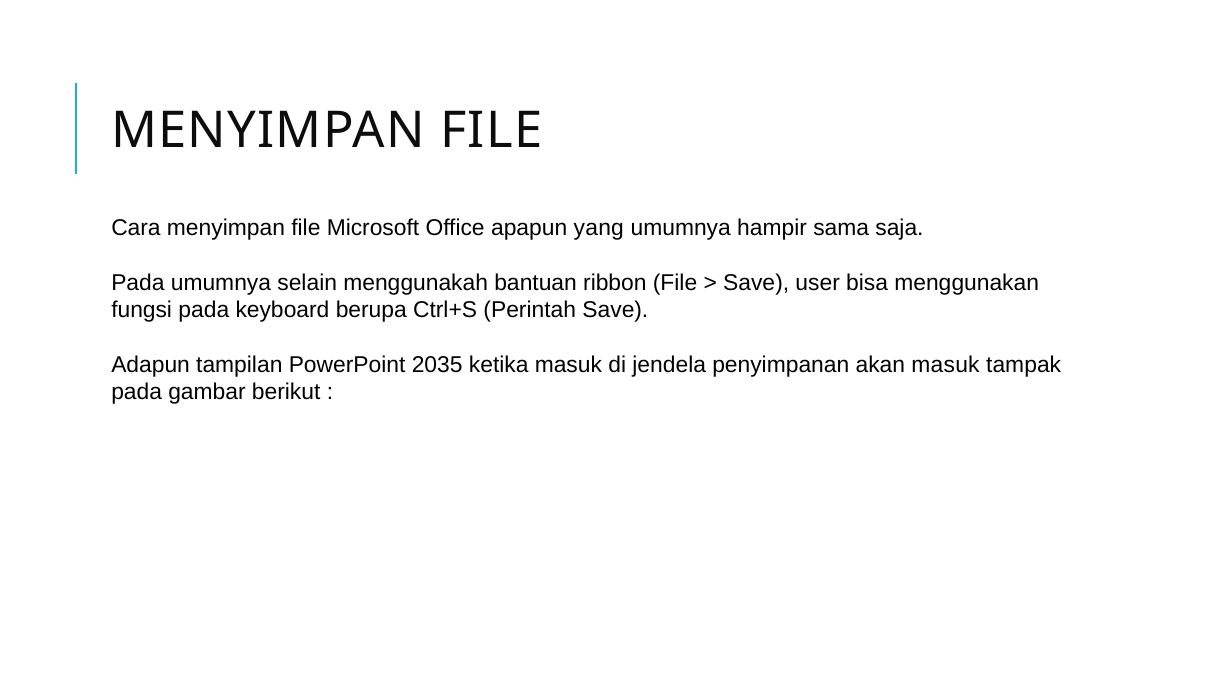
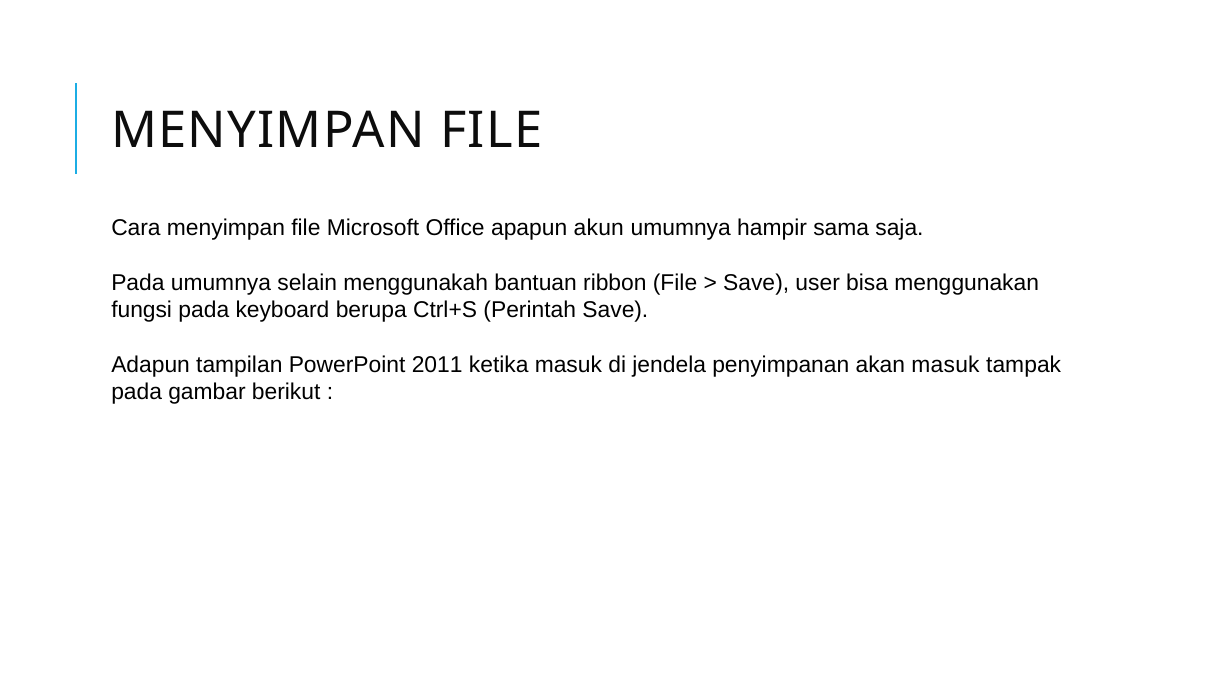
yang: yang -> akun (599, 228)
2035: 2035 -> 2011 (437, 365)
